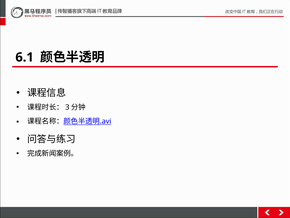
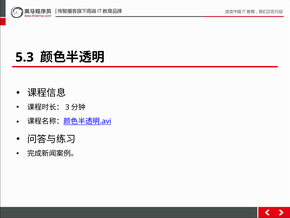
6.1: 6.1 -> 5.3 (25, 57)
